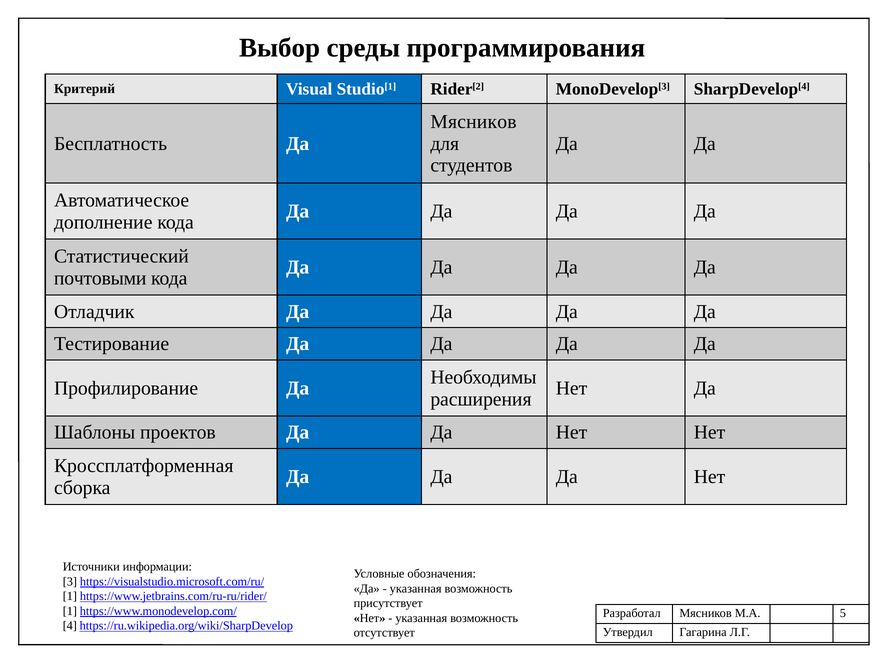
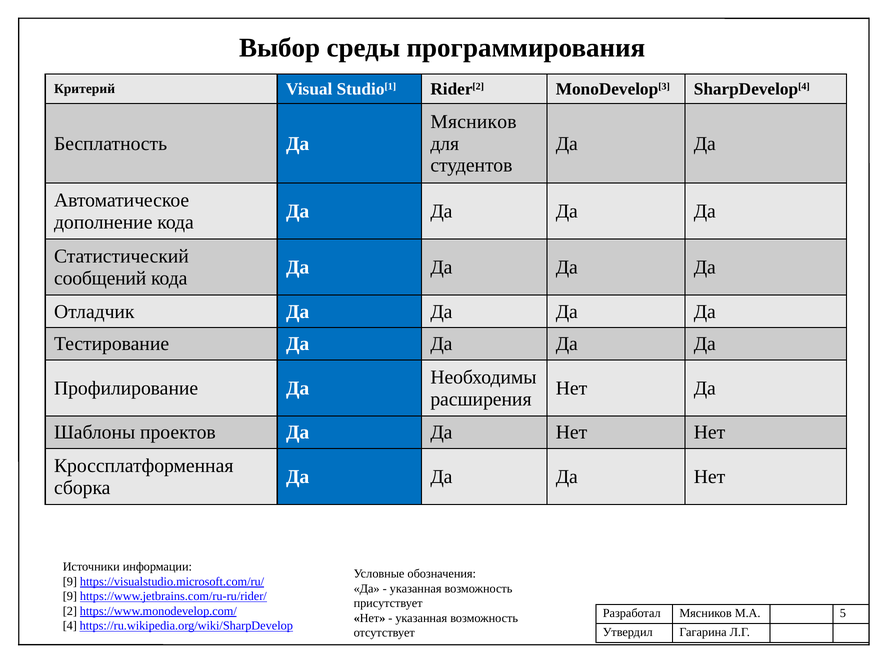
почтовыми: почтовыми -> сообщений (100, 279)
3: 3 -> 9 (70, 582)
1: 1 -> 9 (70, 597)
1: 1 -> 2 (70, 612)
